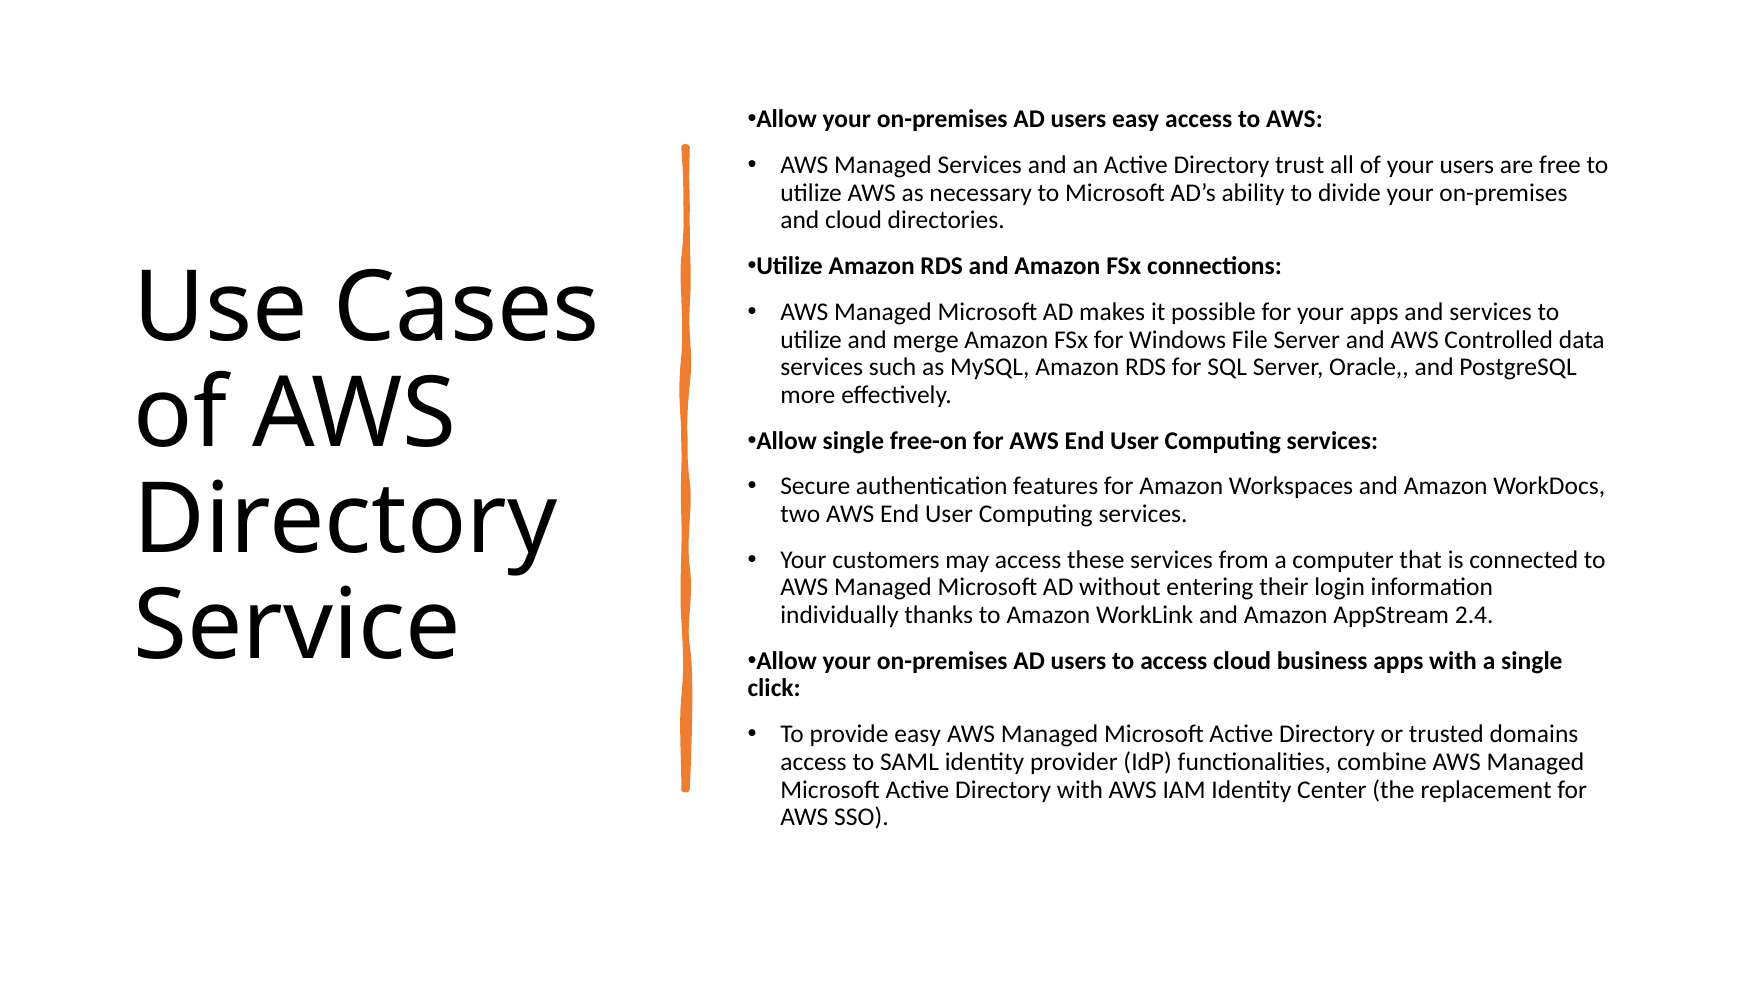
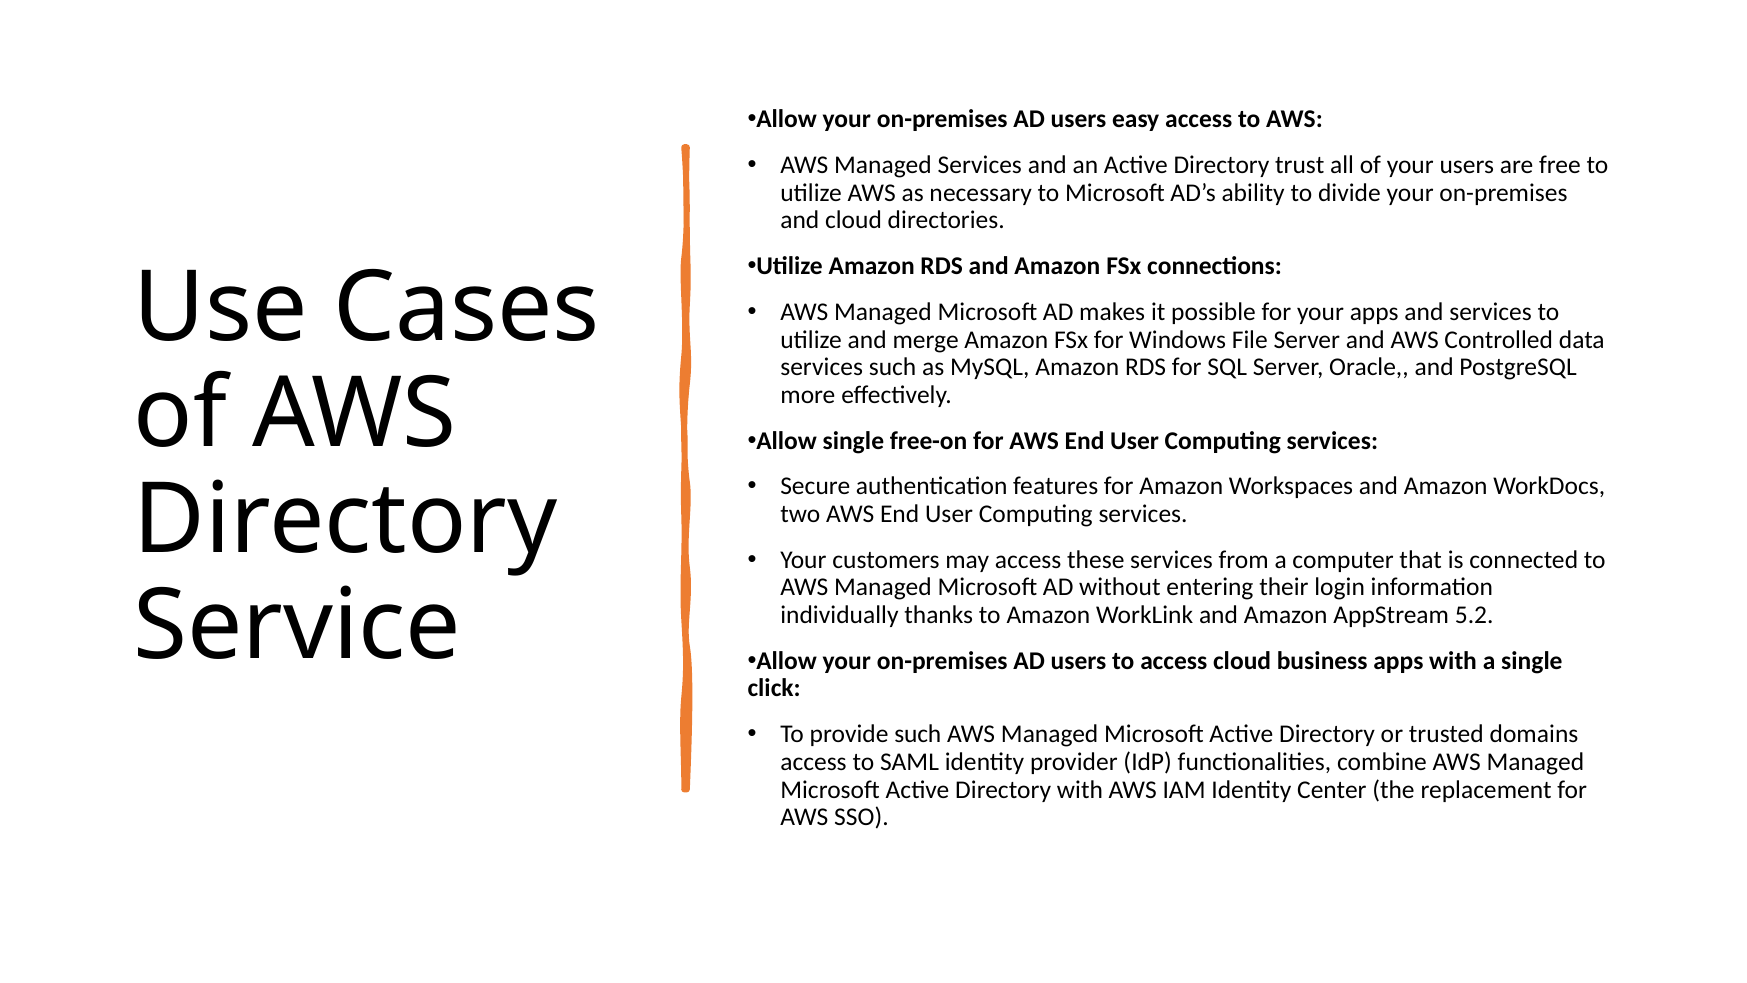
2.4: 2.4 -> 5.2 (1474, 615)
provide easy: easy -> such (918, 734)
